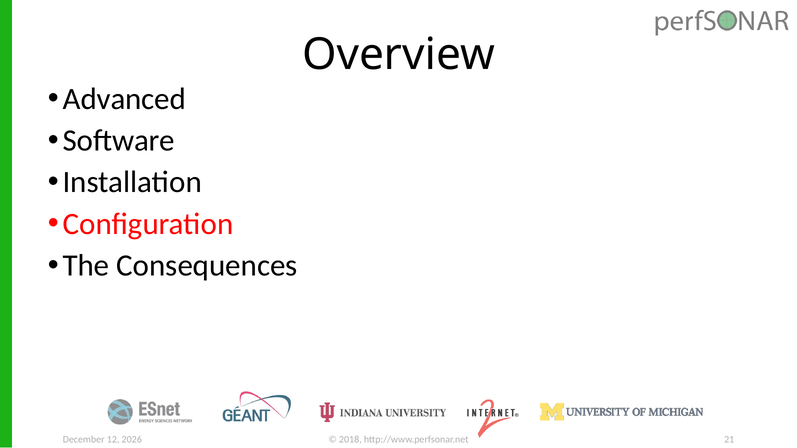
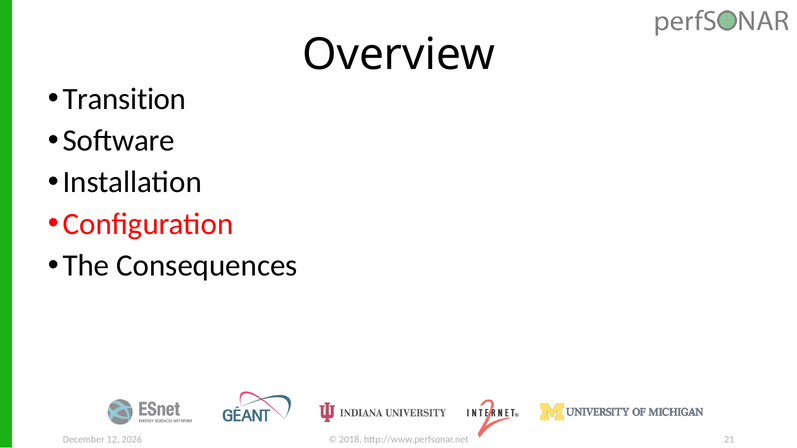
Advanced: Advanced -> Transition (124, 99)
